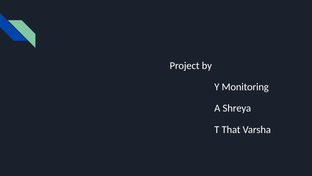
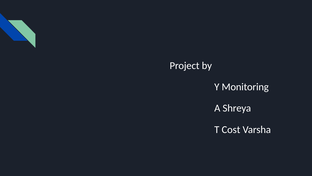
That: That -> Cost (231, 129)
